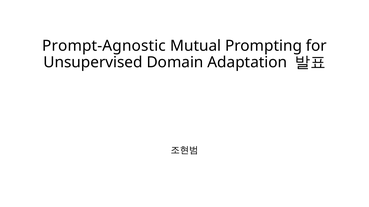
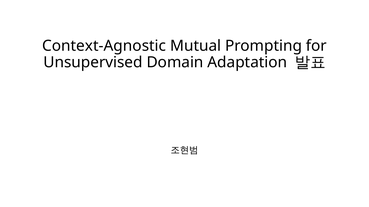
Prompt-Agnostic: Prompt-Agnostic -> Context-Agnostic (104, 46)
